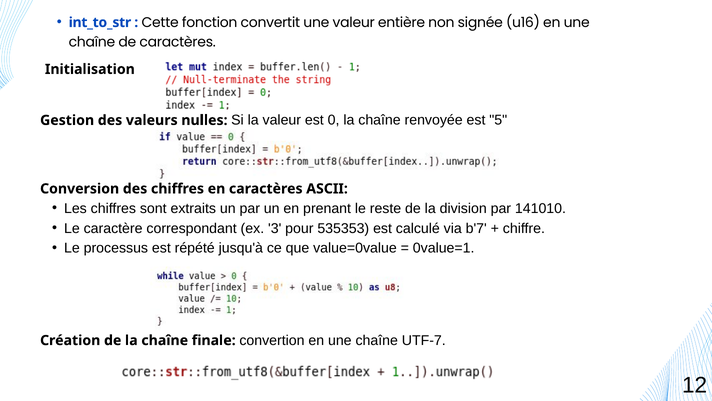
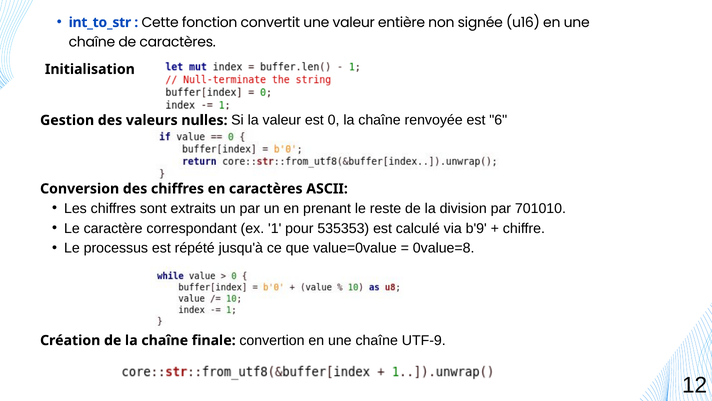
5: 5 -> 6 (498, 120)
141010: 141010 -> 701010 (540, 208)
3: 3 -> 1 (275, 228)
b'7: b'7 -> b'9 (476, 228)
0value=1: 0value=1 -> 0value=8 (444, 248)
UTF-7: UTF-7 -> UTF-9 (424, 340)
